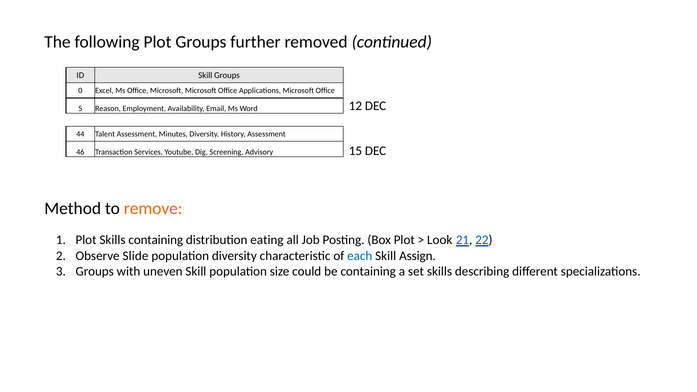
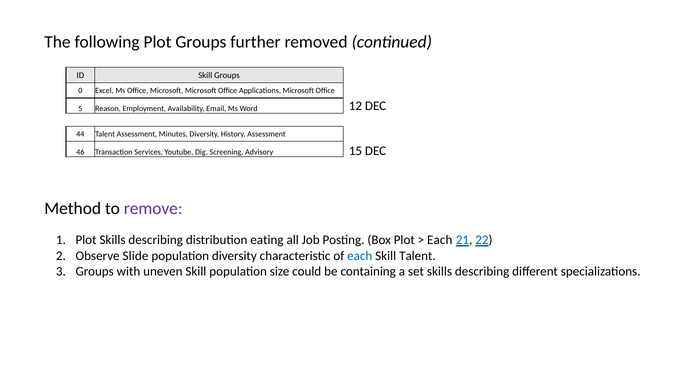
remove colour: orange -> purple (153, 208)
Plot Skills containing: containing -> describing (156, 240)
Look: Look -> Each (440, 240)
Skill Assign: Assign -> Talent (417, 256)
